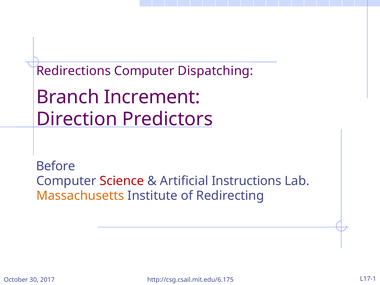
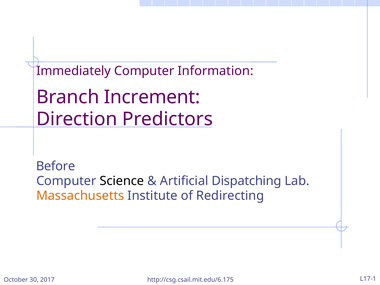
Redirections: Redirections -> Immediately (74, 71)
Dispatching: Dispatching -> Information (216, 71)
Science colour: red -> black (122, 181)
Instructions: Instructions -> Dispatching (247, 181)
